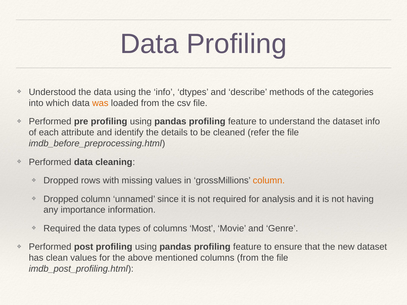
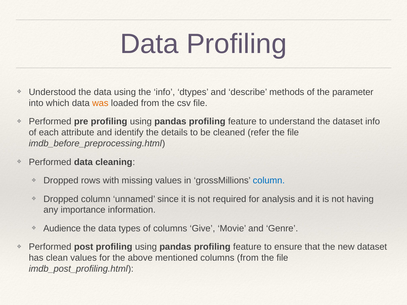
categories: categories -> parameter (353, 92)
column colour: orange -> blue (269, 181)
Required: Required -> Audience (62, 229)
Most: Most -> Give (202, 229)
